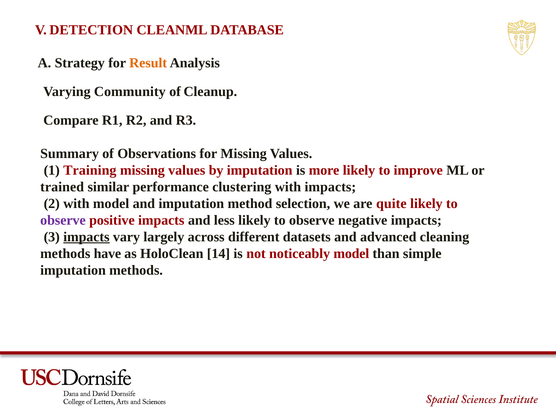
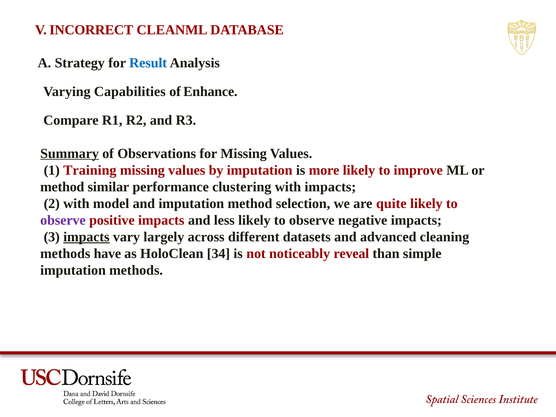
DETECTION: DETECTION -> INCORRECT (91, 30)
Result colour: orange -> blue (148, 63)
Community: Community -> Capabilities (130, 92)
Cleanup: Cleanup -> Enhance (210, 92)
Summary underline: none -> present (70, 153)
trained: trained -> method (62, 187)
14: 14 -> 34 (218, 253)
noticeably model: model -> reveal (351, 253)
